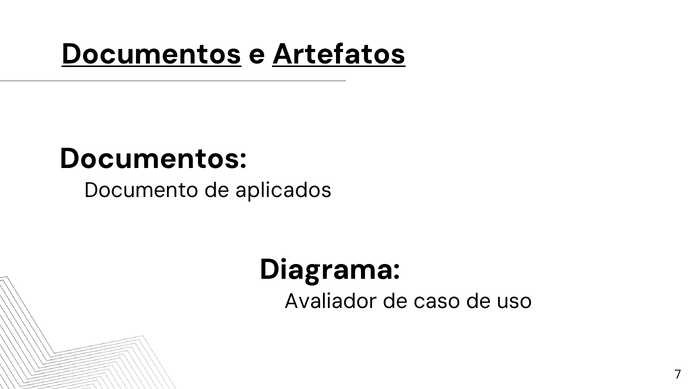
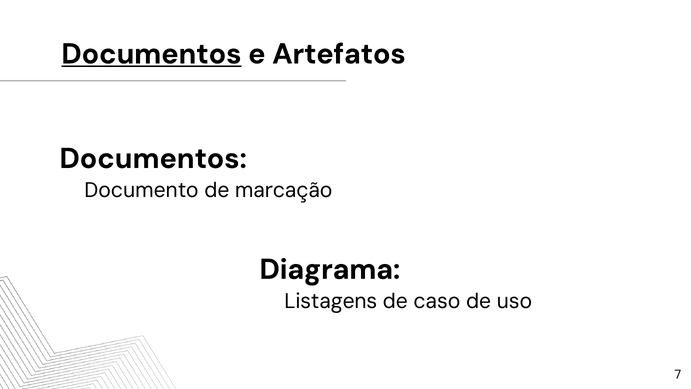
Artefatos underline: present -> none (339, 54)
aplicados: aplicados -> marcação (284, 190)
Avaliador: Avaliador -> Listagens (331, 301)
